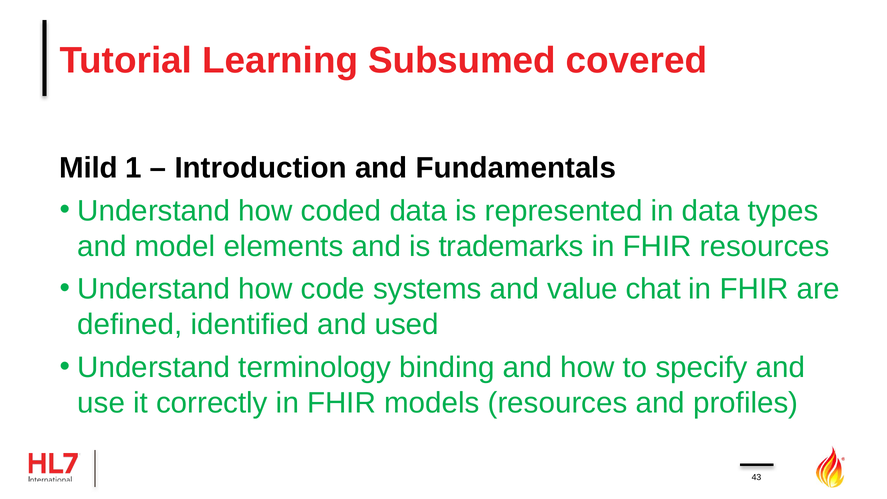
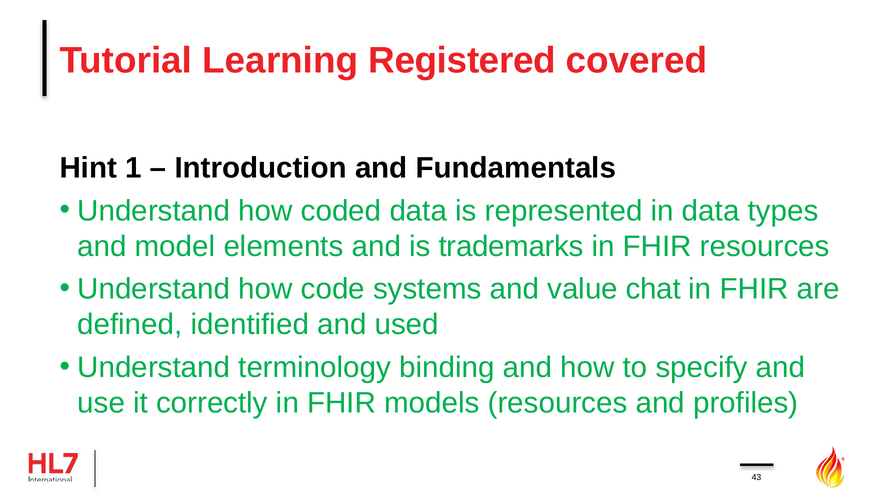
Subsumed: Subsumed -> Registered (462, 60)
Mild: Mild -> Hint (88, 168)
